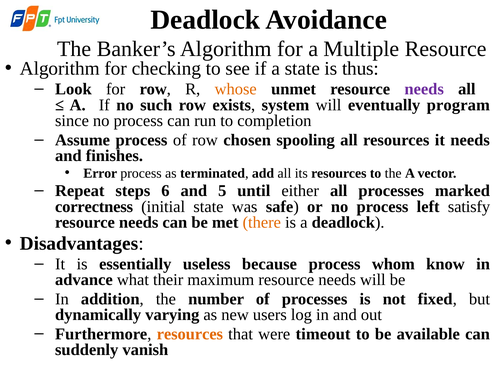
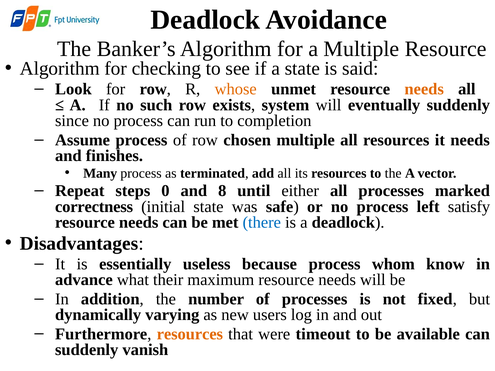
thus: thus -> said (360, 69)
needs colour: purple -> orange (424, 89)
eventually program: program -> suddenly (458, 105)
chosen spooling: spooling -> multiple (306, 140)
Error: Error -> Many (100, 173)
6: 6 -> 0 (165, 191)
5: 5 -> 8 (222, 191)
there colour: orange -> blue (262, 223)
